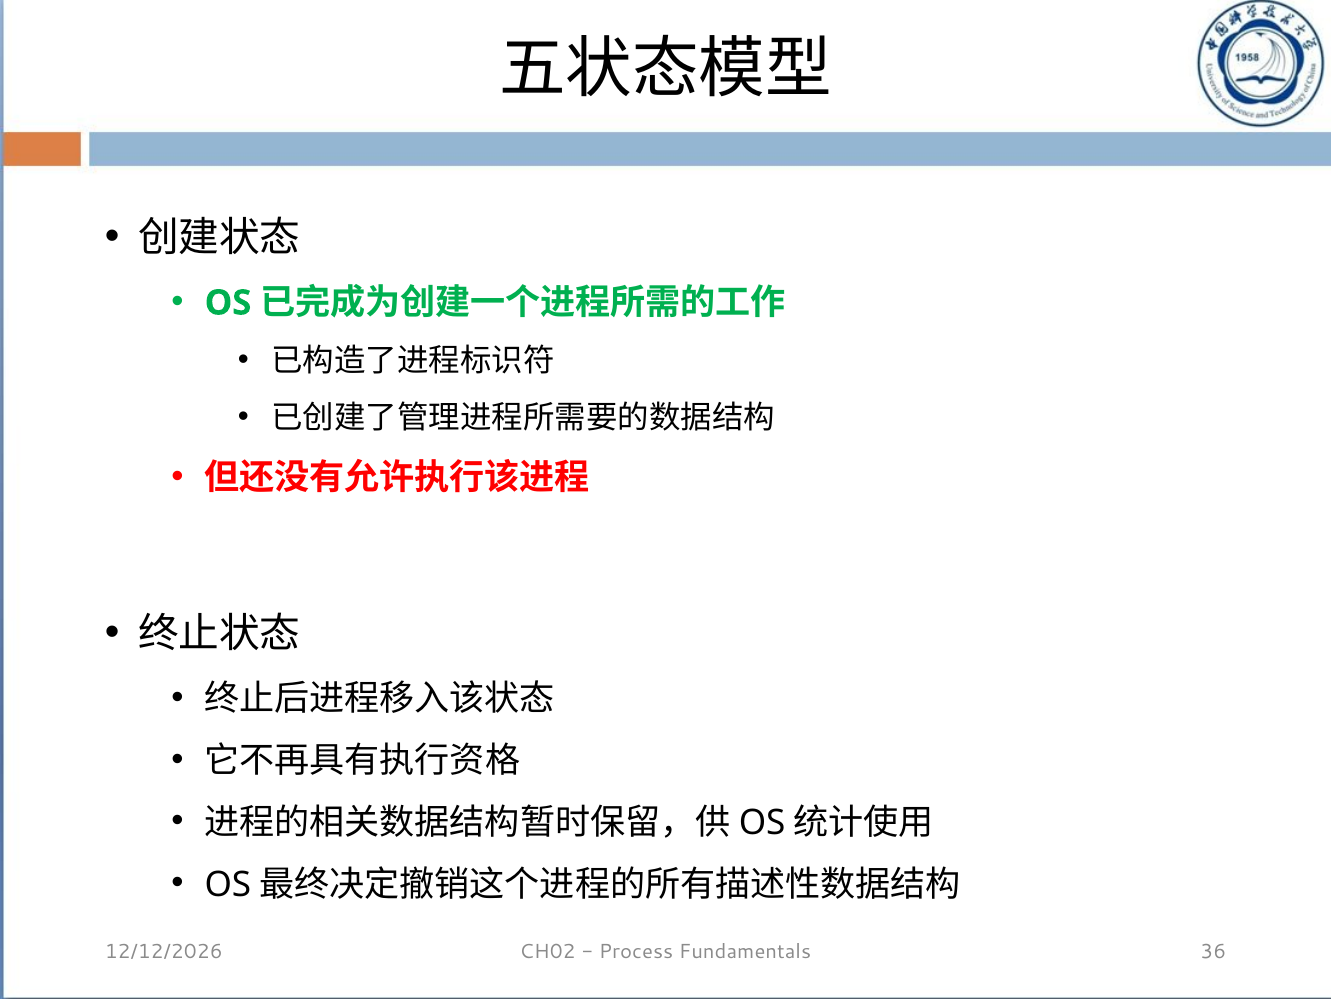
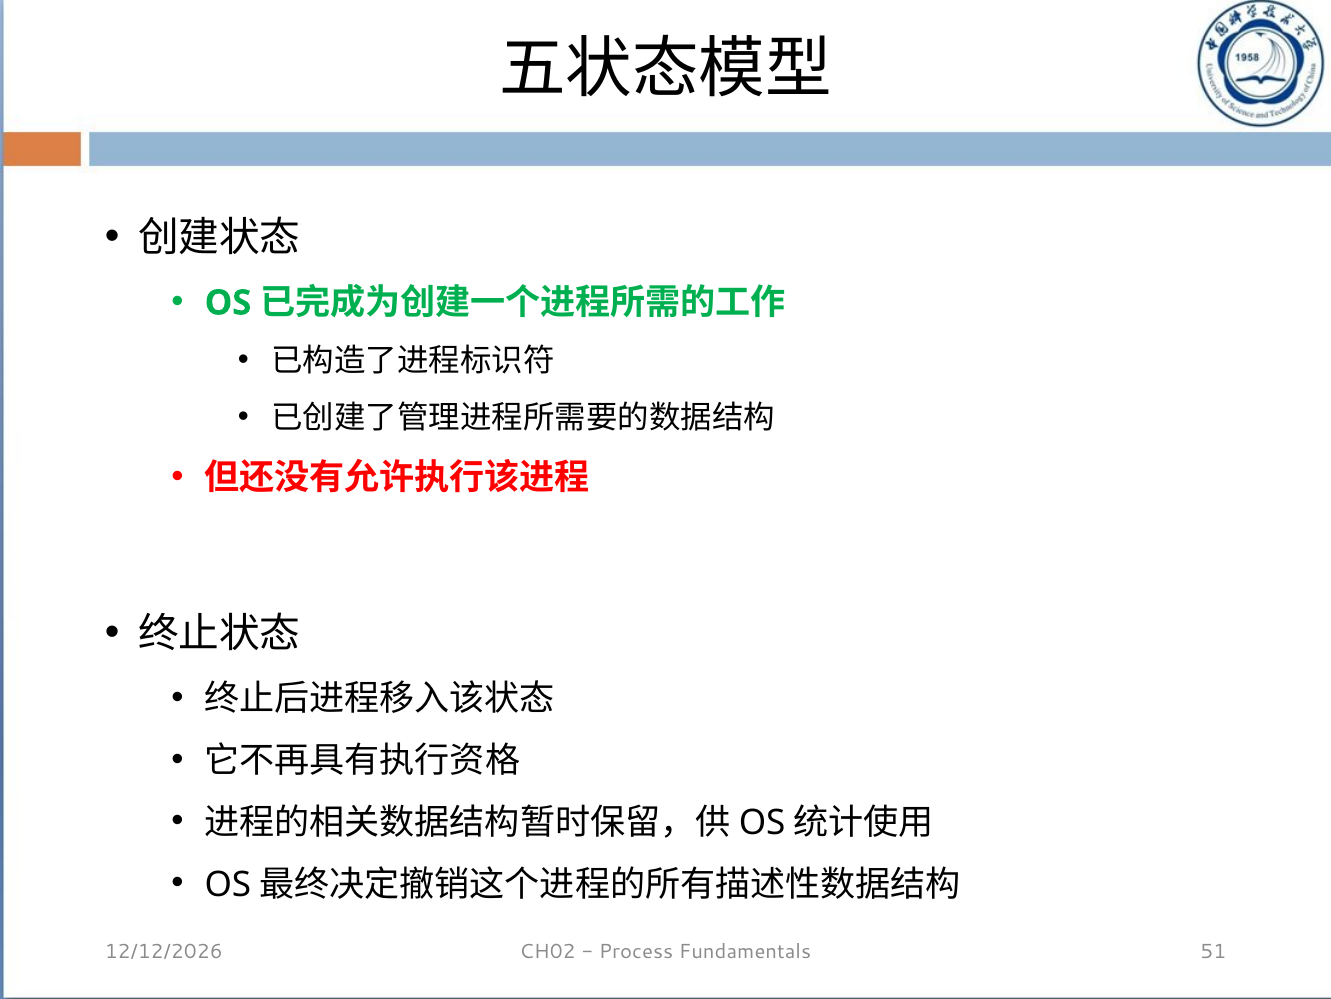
36: 36 -> 51 (1213, 951)
